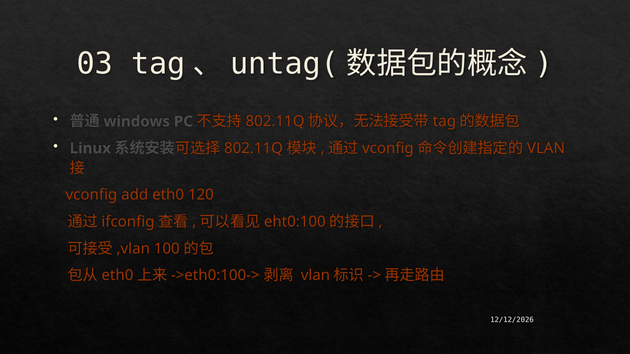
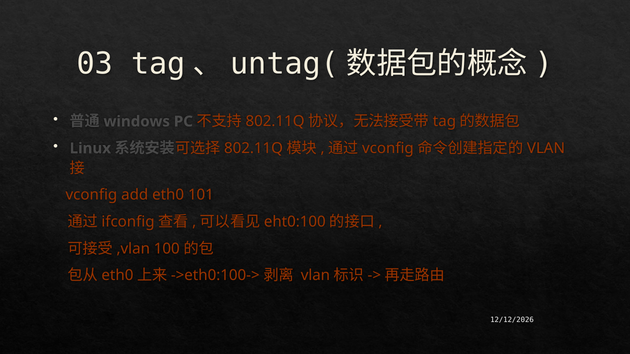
120: 120 -> 101 (201, 195)
